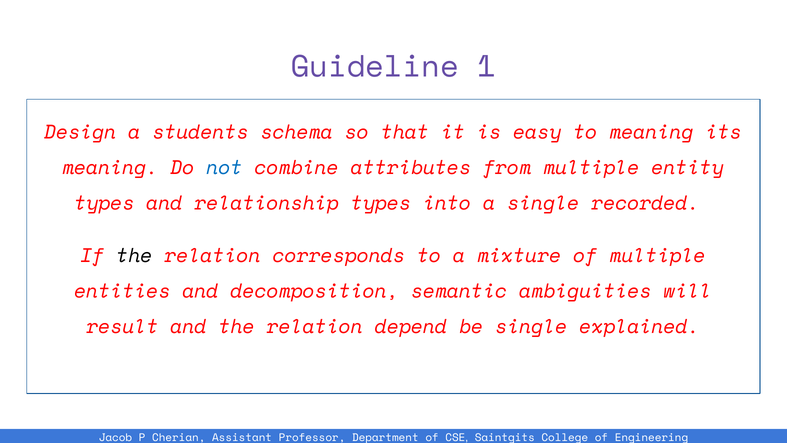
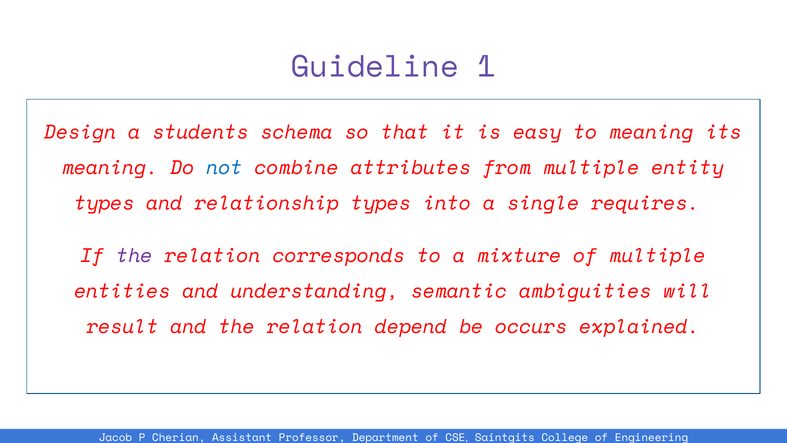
recorded: recorded -> requires (646, 203)
the colour: black -> purple (135, 256)
decomposition: decomposition -> understanding (315, 291)
be single: single -> occurs (531, 327)
